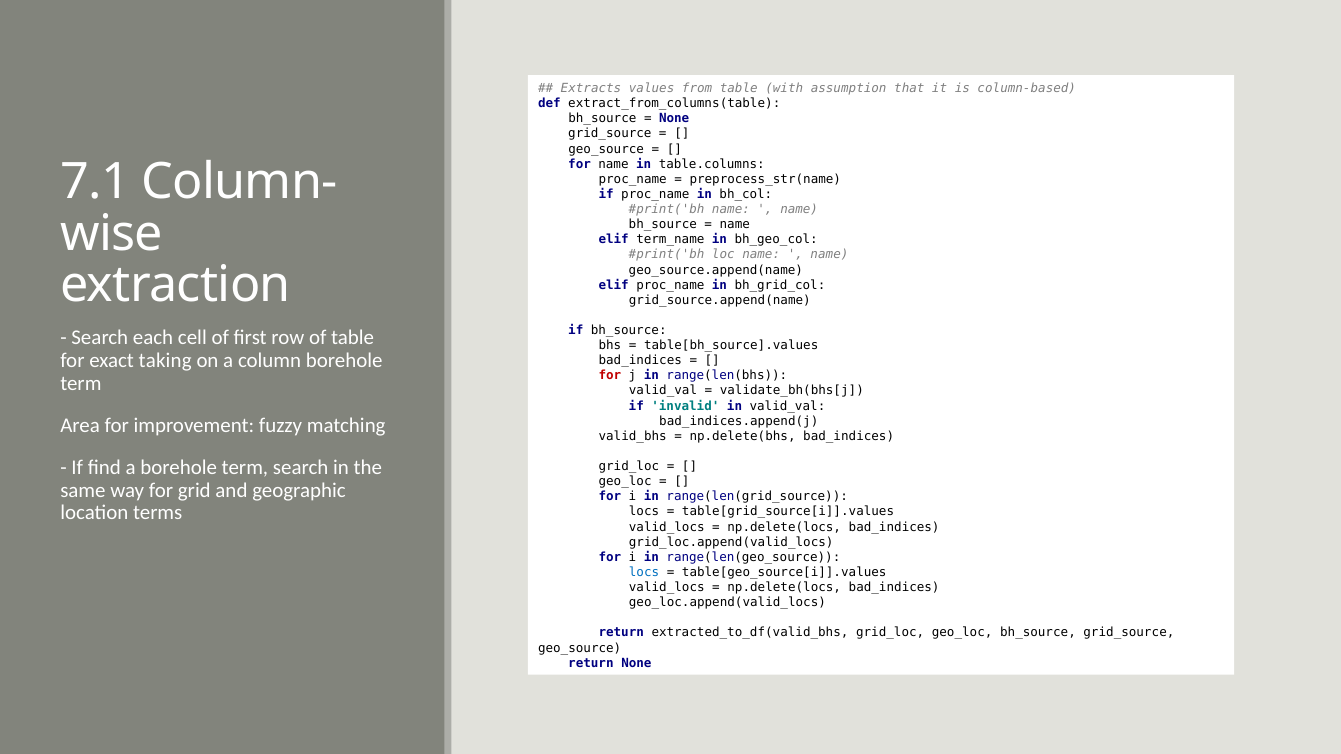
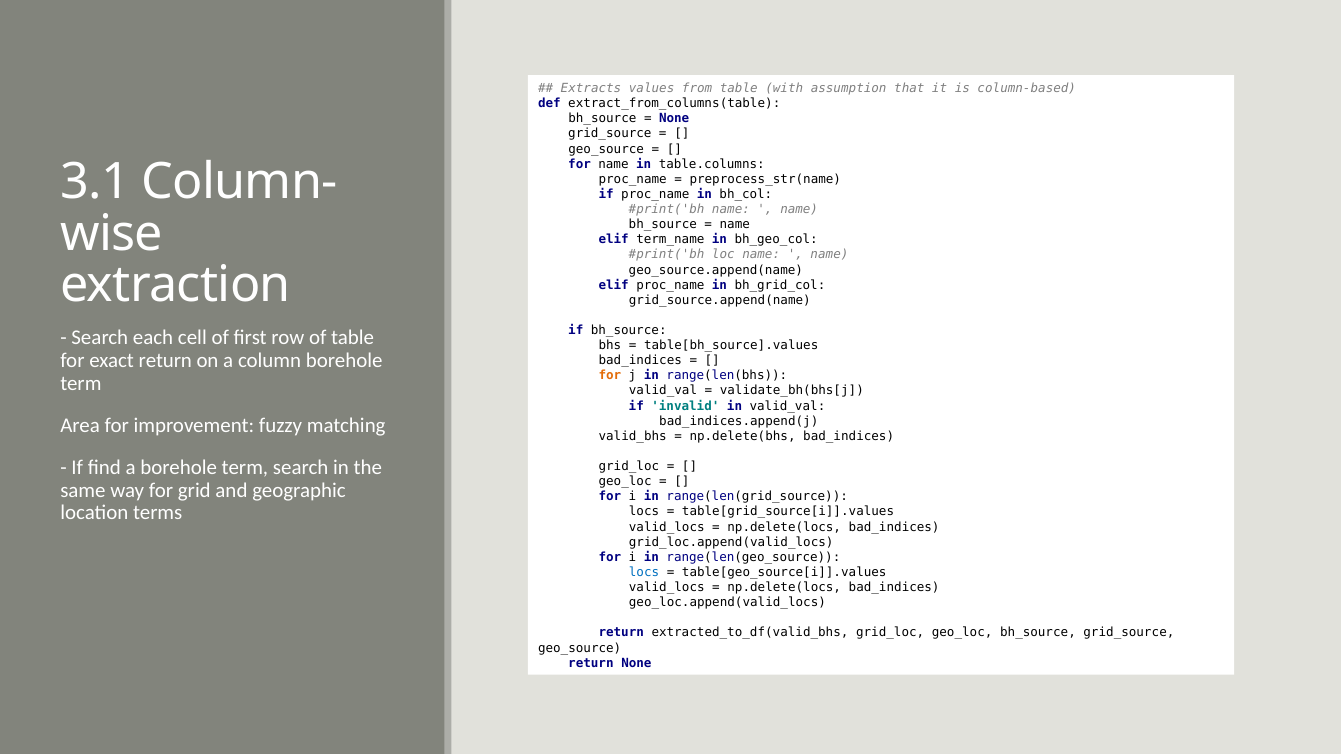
7.1: 7.1 -> 3.1 (95, 182)
exact taking: taking -> return (165, 361)
for colour: red -> orange (610, 376)
